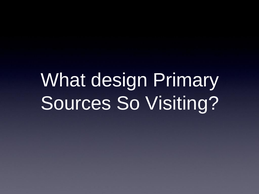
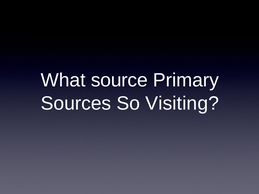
design: design -> source (119, 80)
